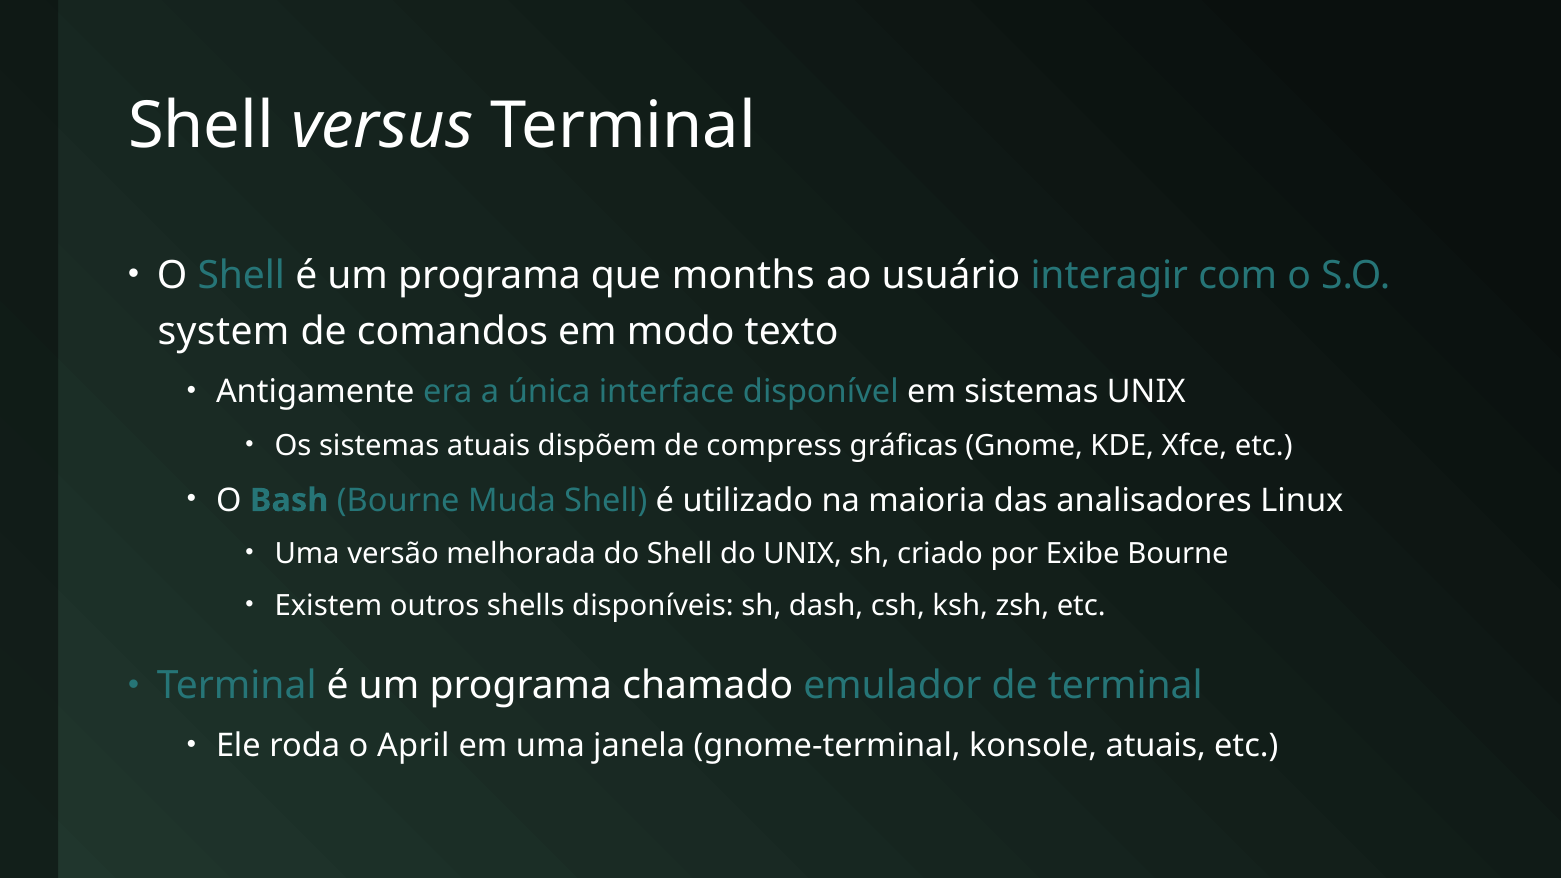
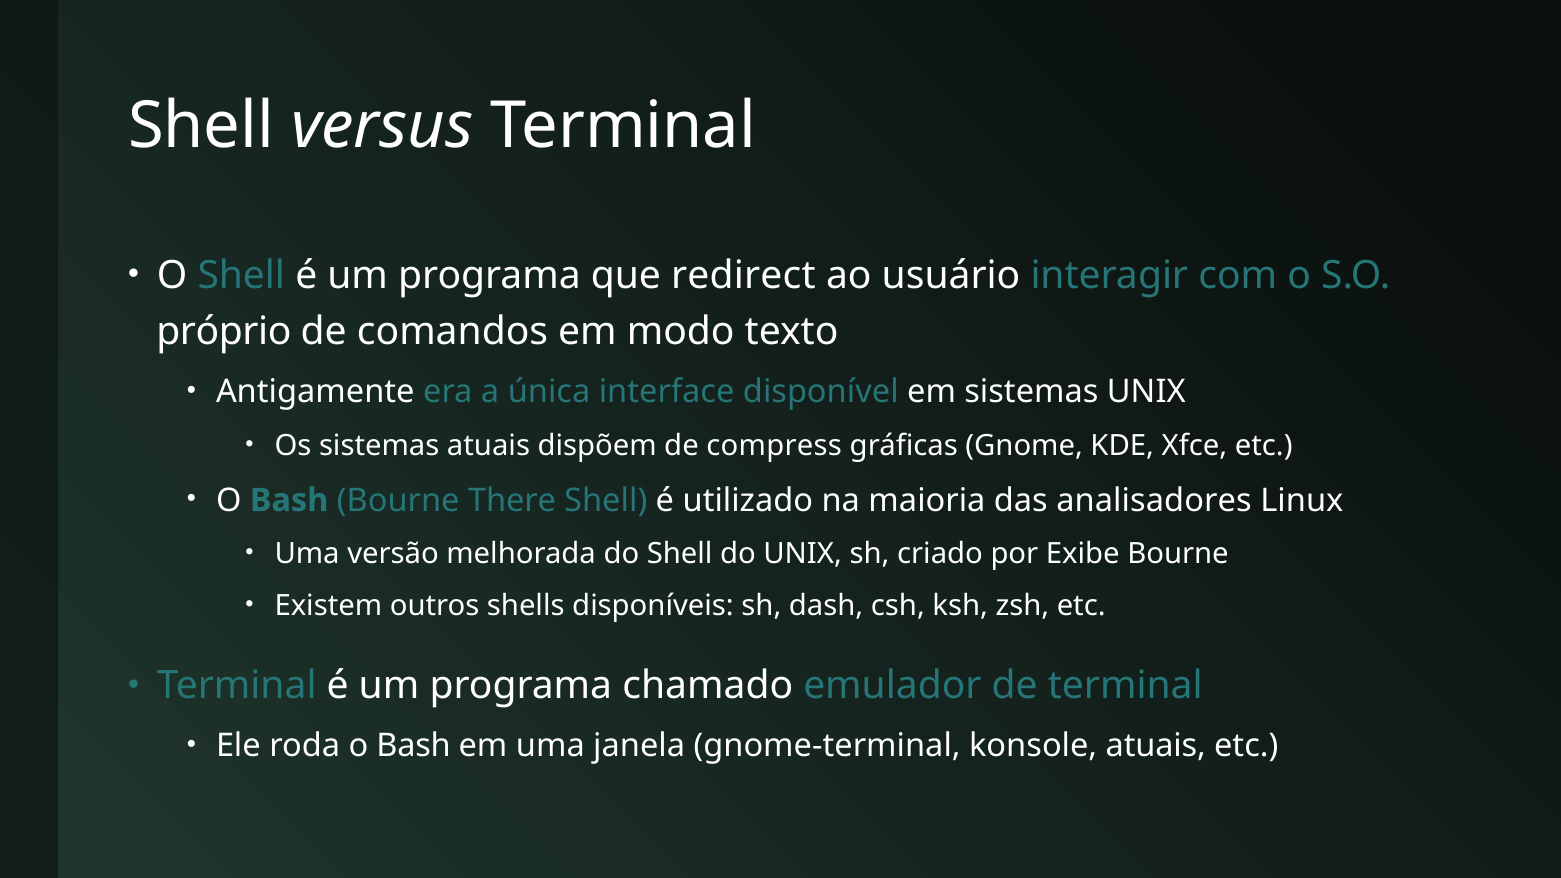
months: months -> redirect (743, 276)
system: system -> próprio (224, 332)
Muda: Muda -> There (512, 500)
roda o April: April -> Bash (414, 746)
